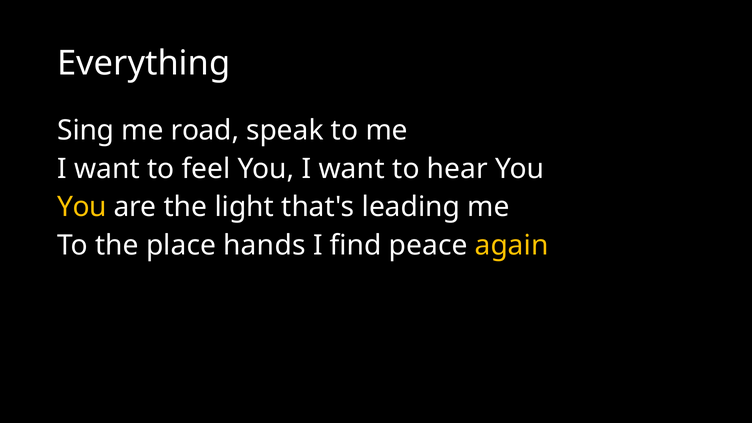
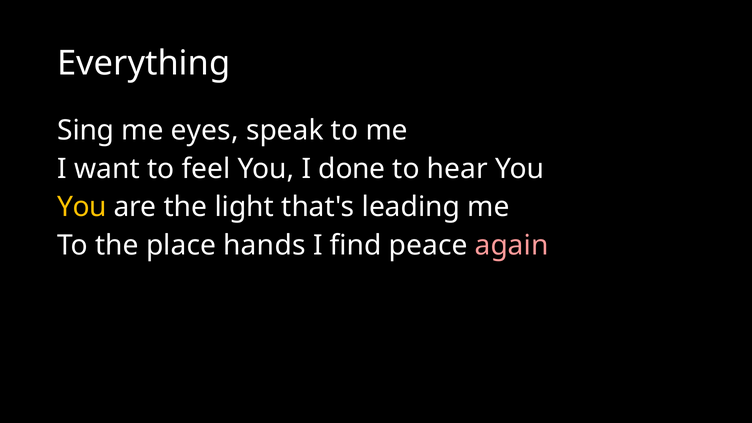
road: road -> eyes (205, 130)
You I want: want -> done (352, 169)
again colour: yellow -> pink (512, 245)
